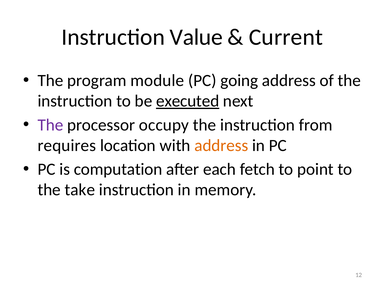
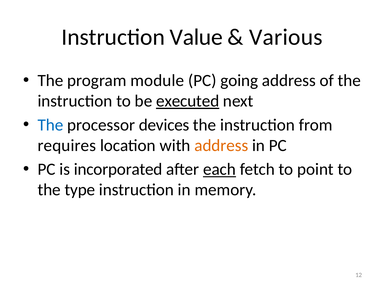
Current: Current -> Various (286, 37)
The colour: purple -> blue (50, 125)
occupy: occupy -> devices (164, 125)
computation: computation -> incorporated (118, 170)
each underline: none -> present (219, 170)
take: take -> type (80, 190)
